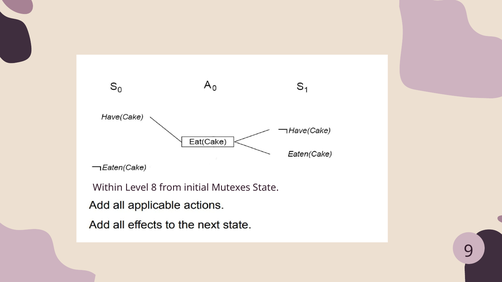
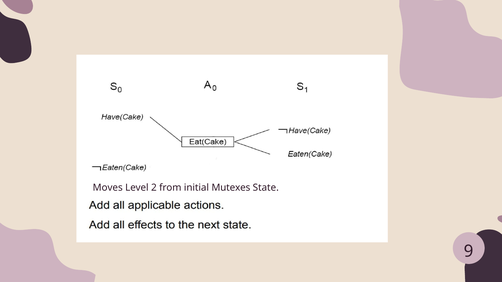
Within: Within -> Moves (108, 188)
8: 8 -> 2 (154, 188)
